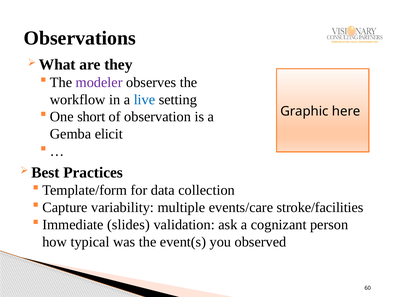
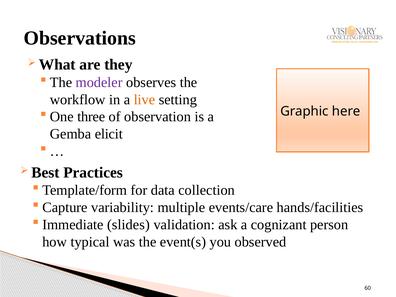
live colour: blue -> orange (144, 100)
short: short -> three (91, 117)
stroke/facilities: stroke/facilities -> hands/facilities (320, 207)
